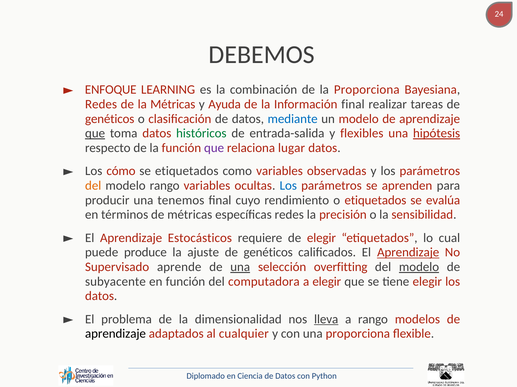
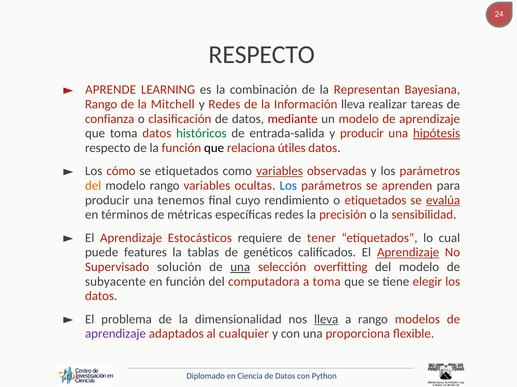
DEBEMOS: DEBEMOS -> RESPECTO (262, 55)
ENFOQUE: ENFOQUE -> APRENDE (111, 90)
la Proporciona: Proporciona -> Representan (367, 90)
Redes: Redes -> Rango (101, 104)
la Métricas: Métricas -> Mitchell (173, 104)
y Ayuda: Ayuda -> Redes (224, 104)
Información final: final -> lleva (353, 104)
genéticos: genéticos -> confianza (110, 119)
mediante colour: blue -> red (293, 119)
que underline: present -> none (95, 134)
y flexibles: flexibles -> producir (362, 134)
que colour: purple -> black (214, 148)
lugar: lugar -> útiles (292, 148)
variables underline: none -> present (280, 171)
evalúa underline: none -> present (443, 200)
de elegir: elegir -> tener (321, 238)
produce: produce -> features (145, 253)
ajuste: ajuste -> tablas (203, 253)
aprende: aprende -> solución (179, 267)
modelo underline: present -> none (419, 267)
a elegir: elegir -> toma (327, 282)
aprendizaje colour: black -> purple (115, 334)
